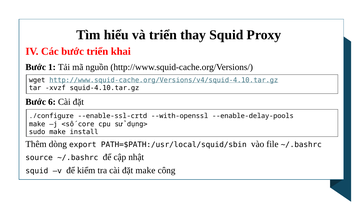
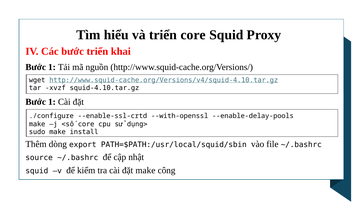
triển thay: thay -> core (193, 35)
6: 6 -> 1 (52, 102)
